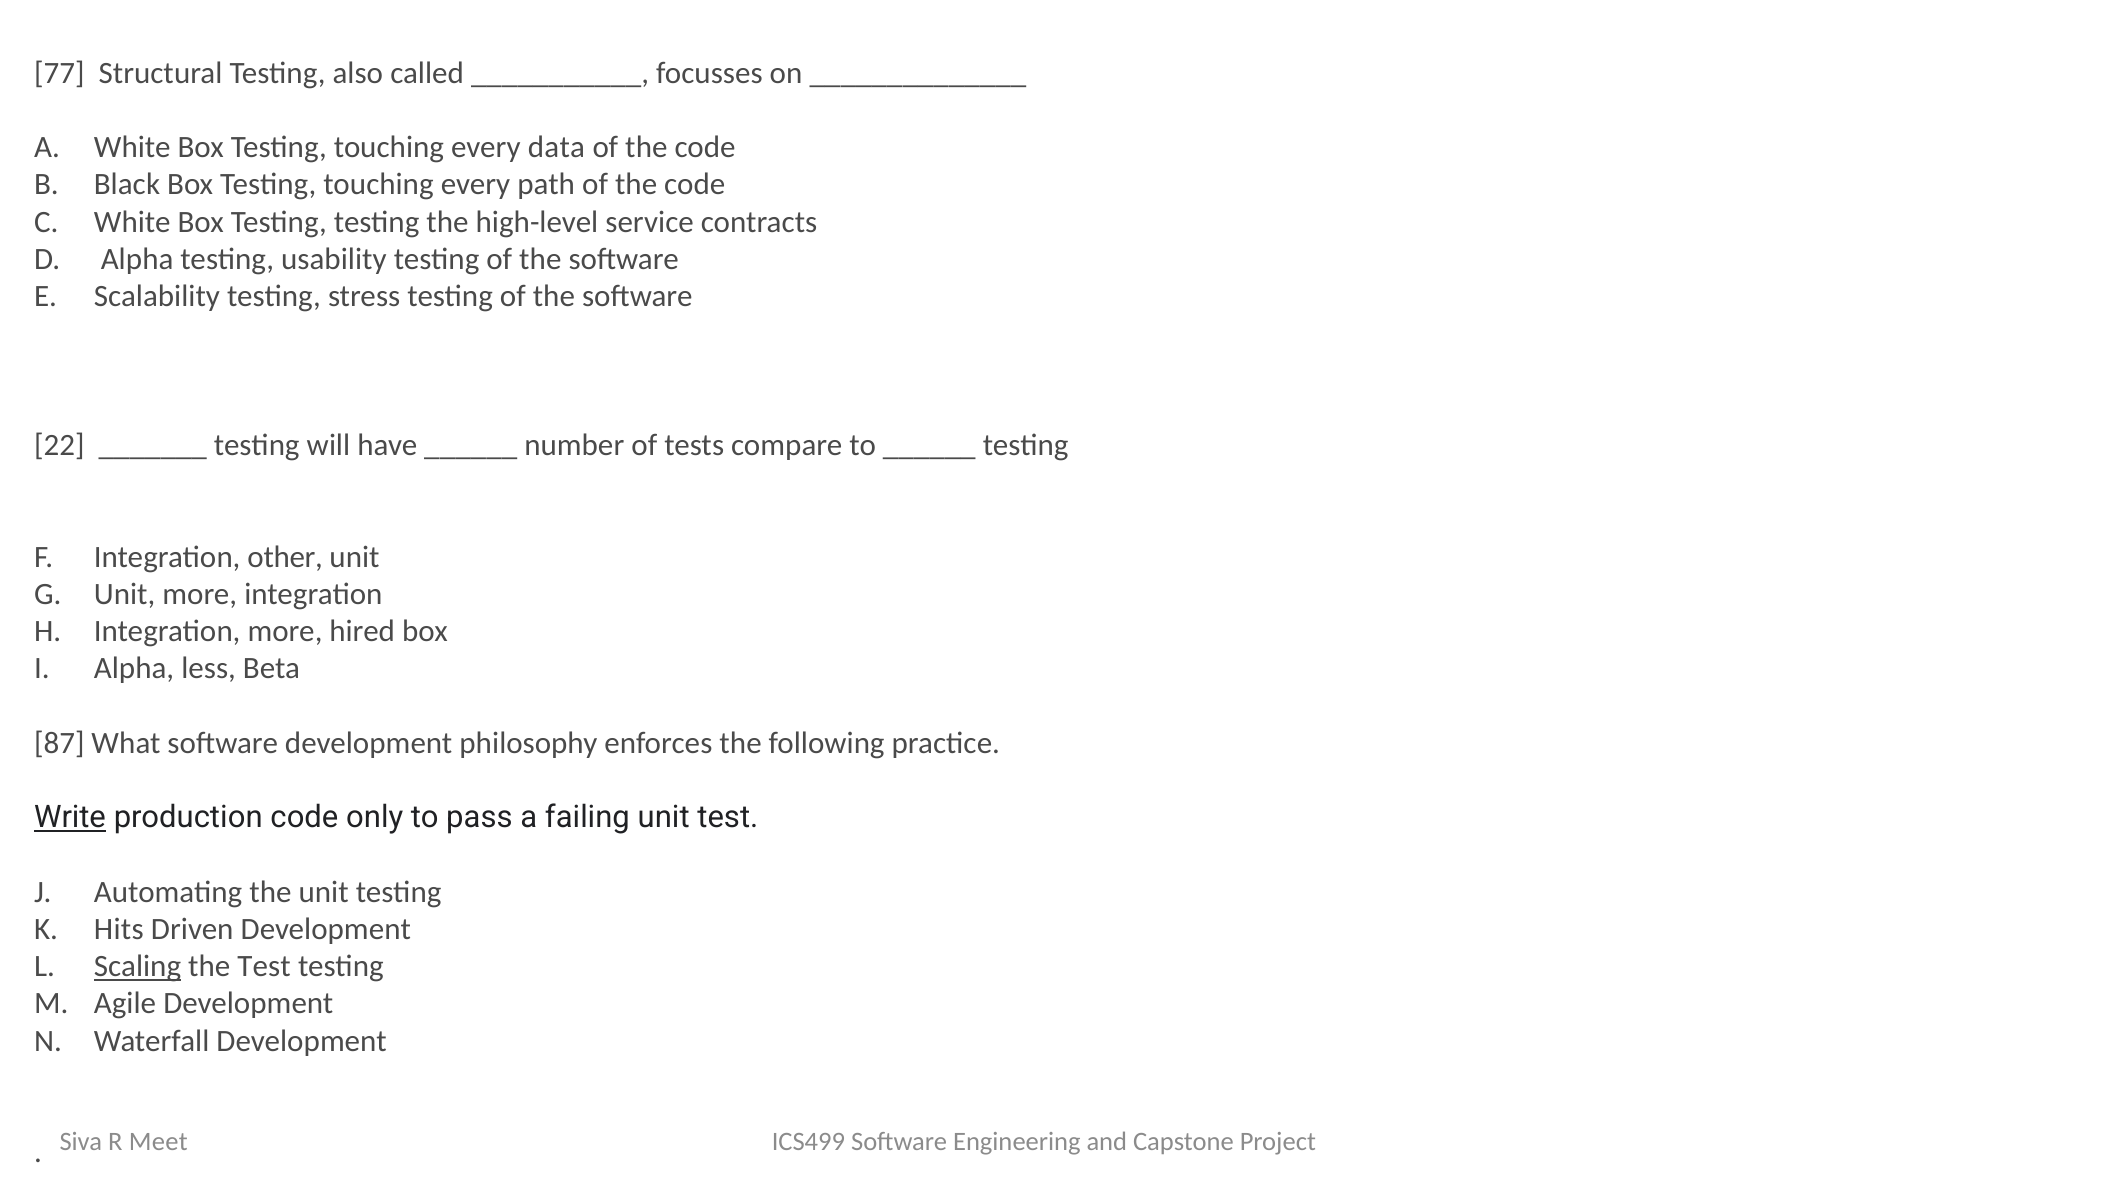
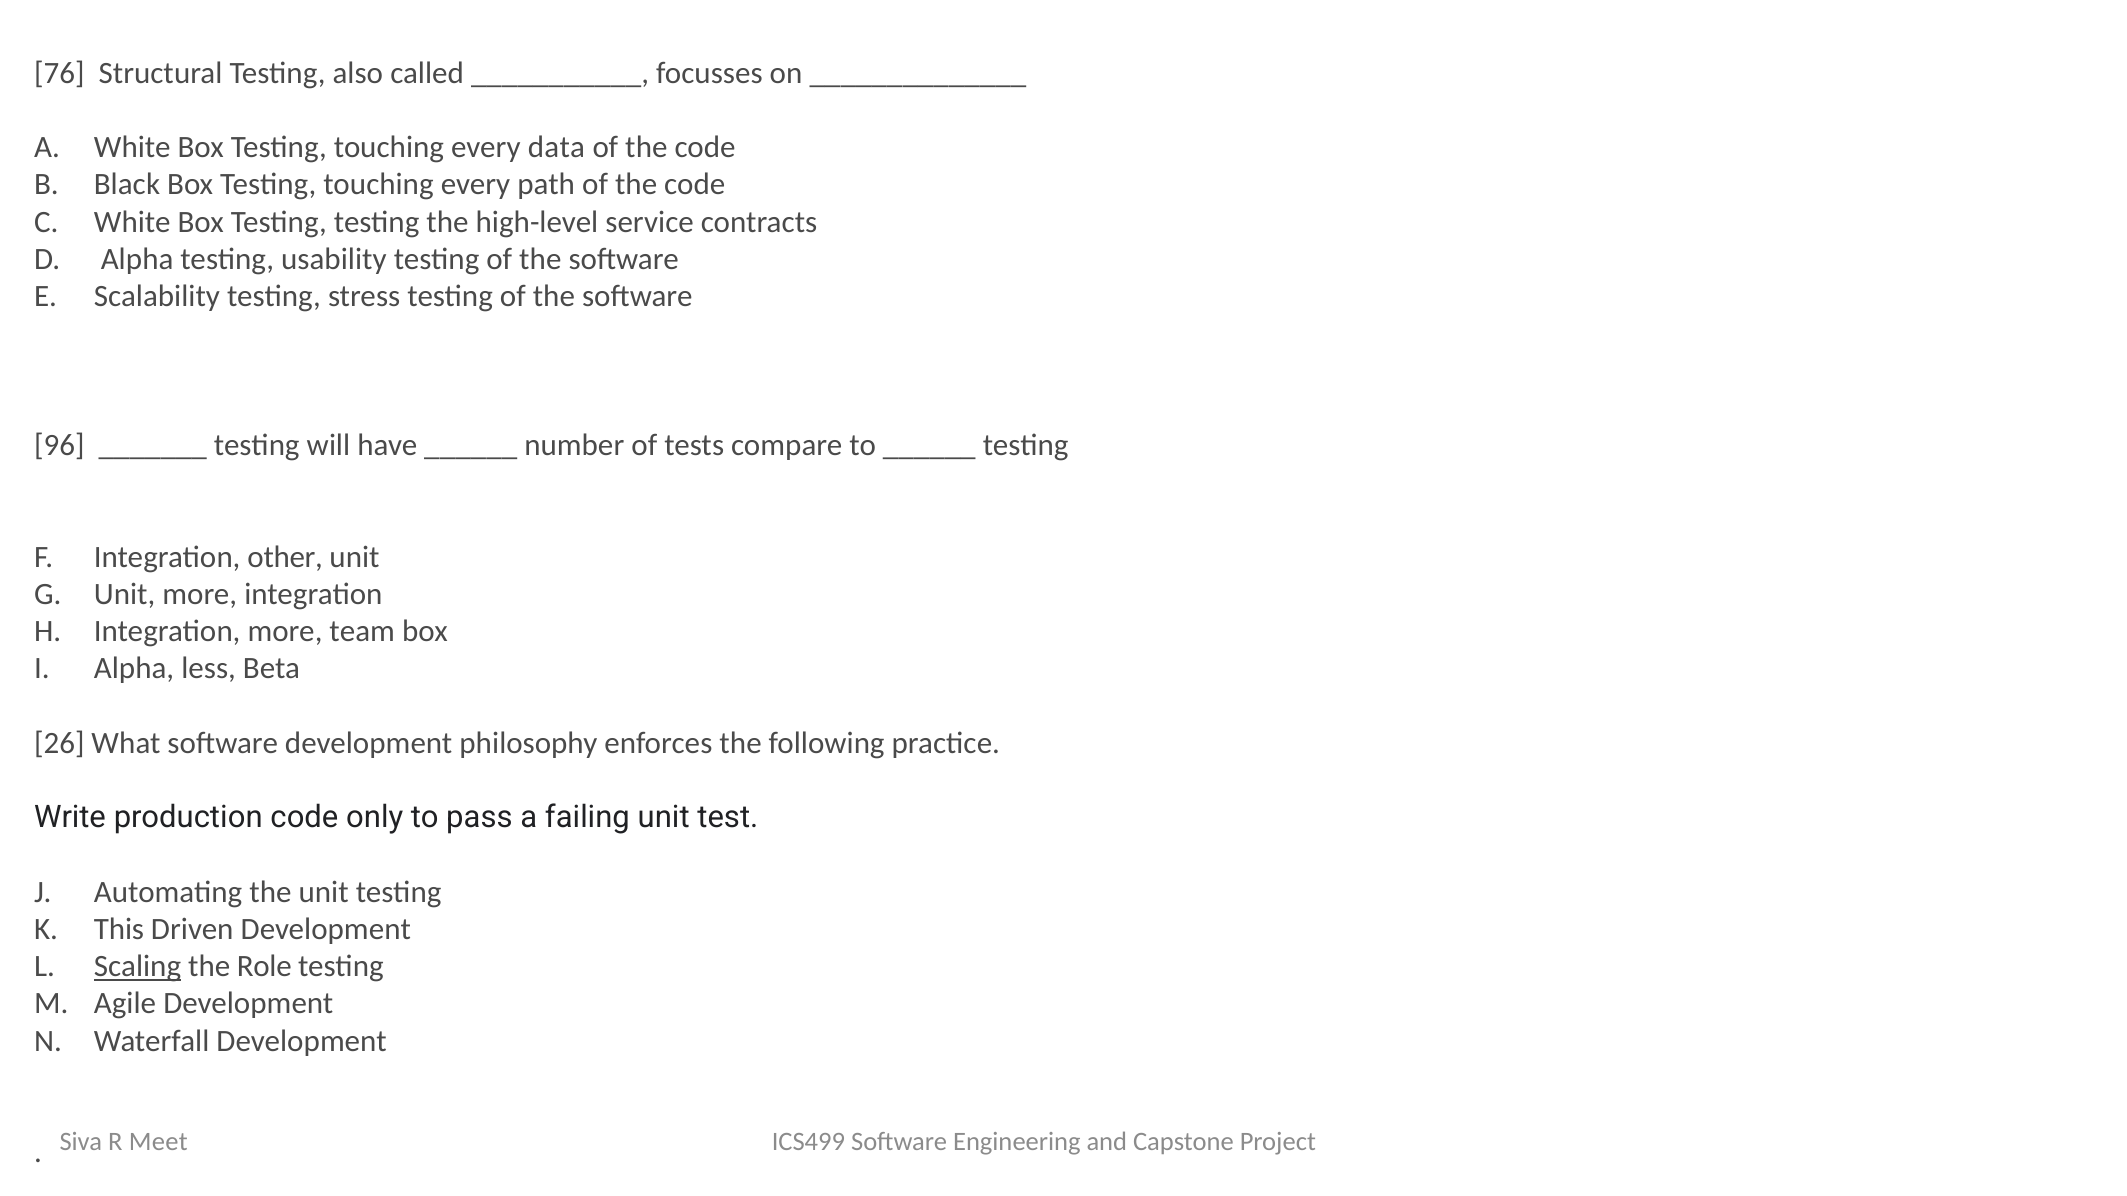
77: 77 -> 76 (59, 73)
22: 22 -> 96 (59, 445)
hired: hired -> team (362, 632)
87: 87 -> 26 (59, 743)
Write underline: present -> none (70, 818)
Hits: Hits -> This (119, 930)
the Test: Test -> Role (264, 967)
